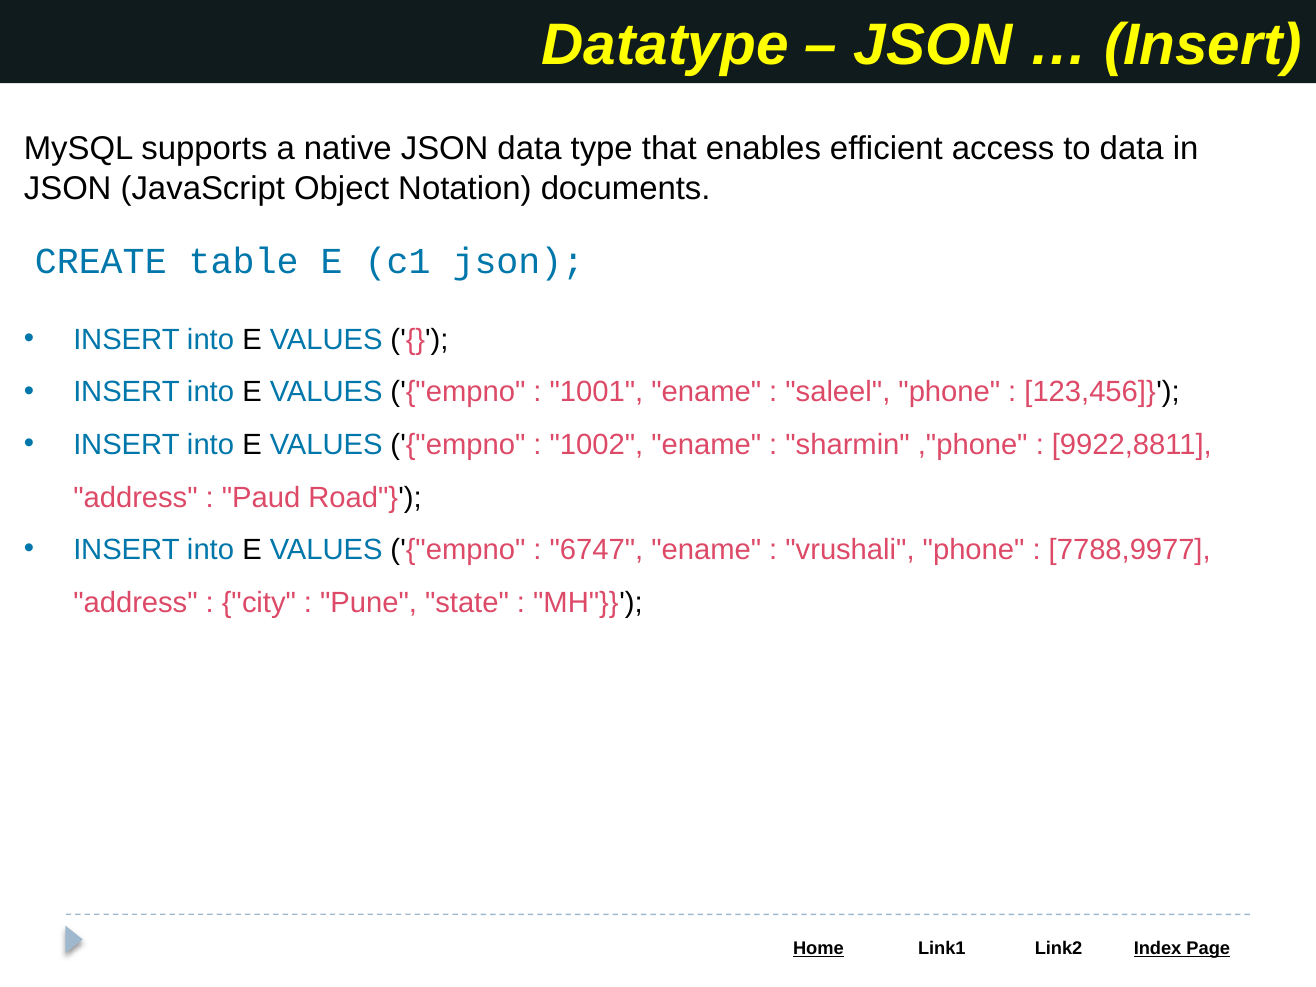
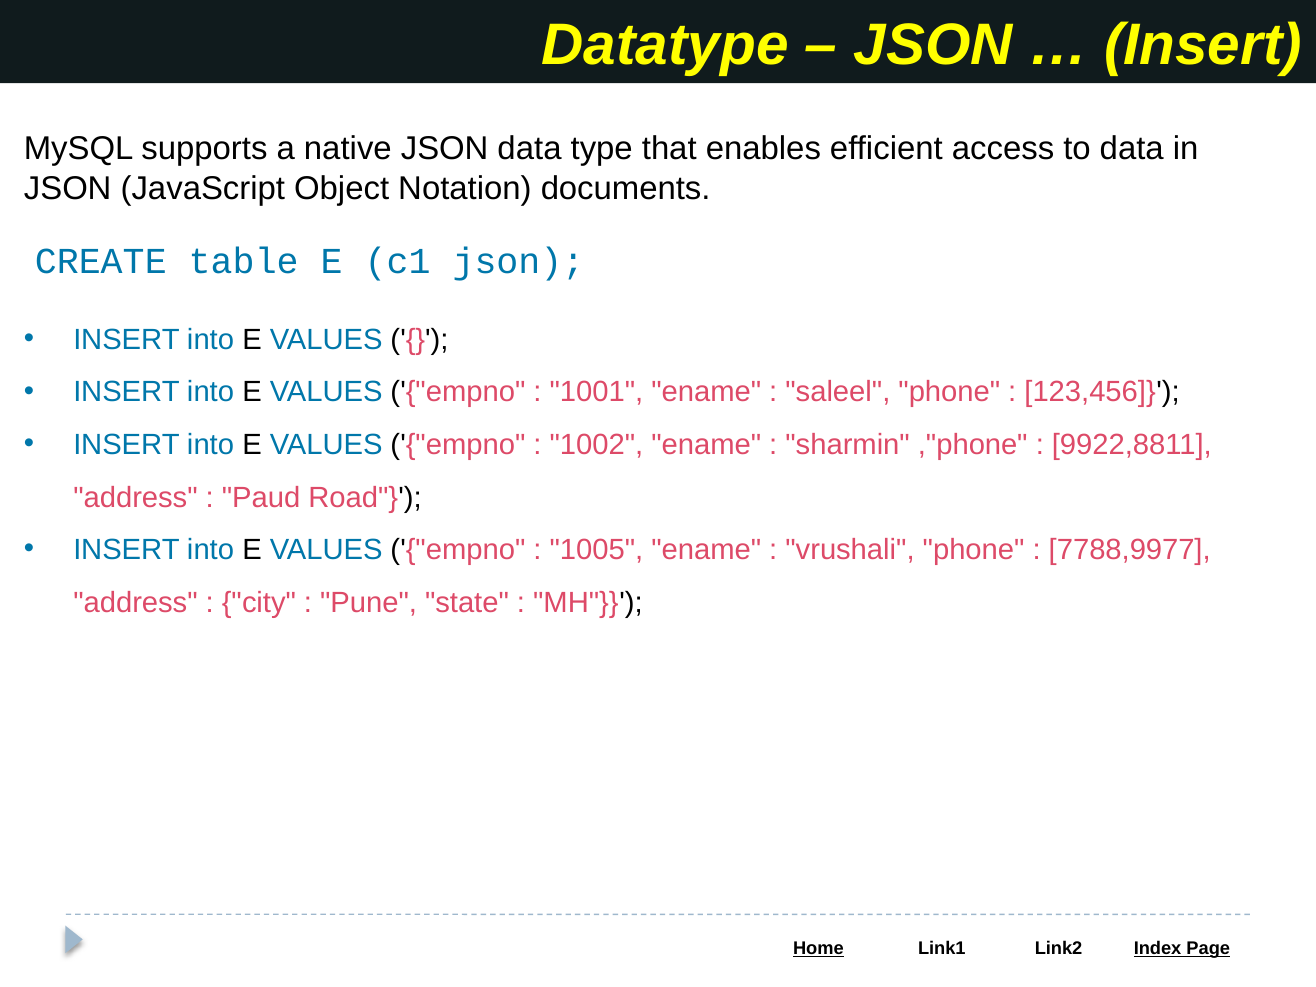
6747: 6747 -> 1005 (596, 550)
